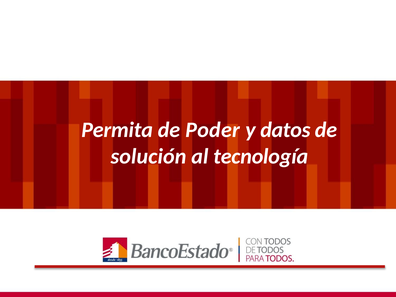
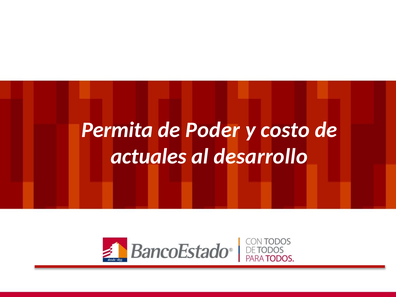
datos: datos -> costo (285, 130)
solución: solución -> actuales (149, 156)
tecnología: tecnología -> desarrollo (261, 156)
